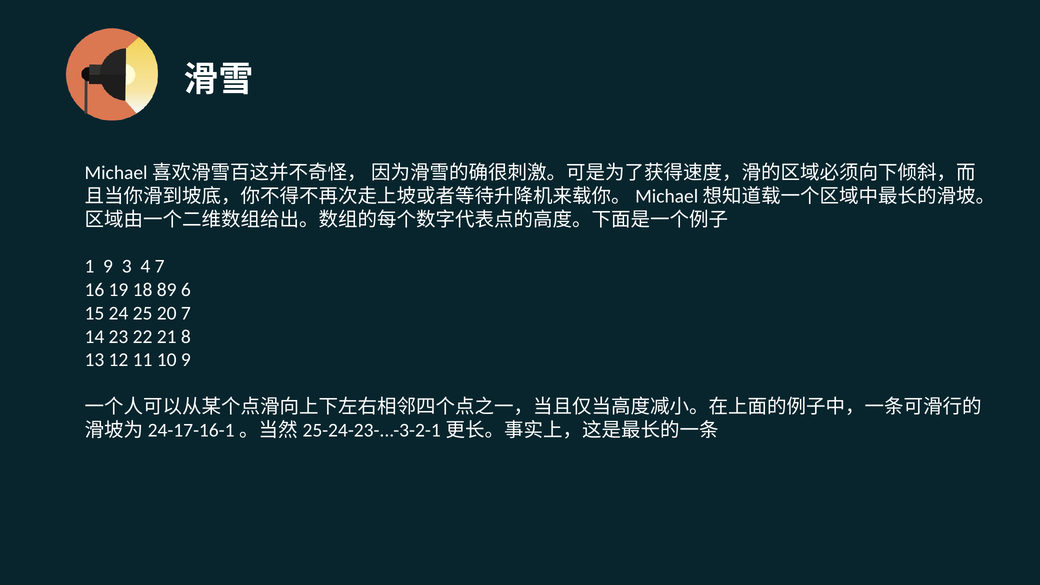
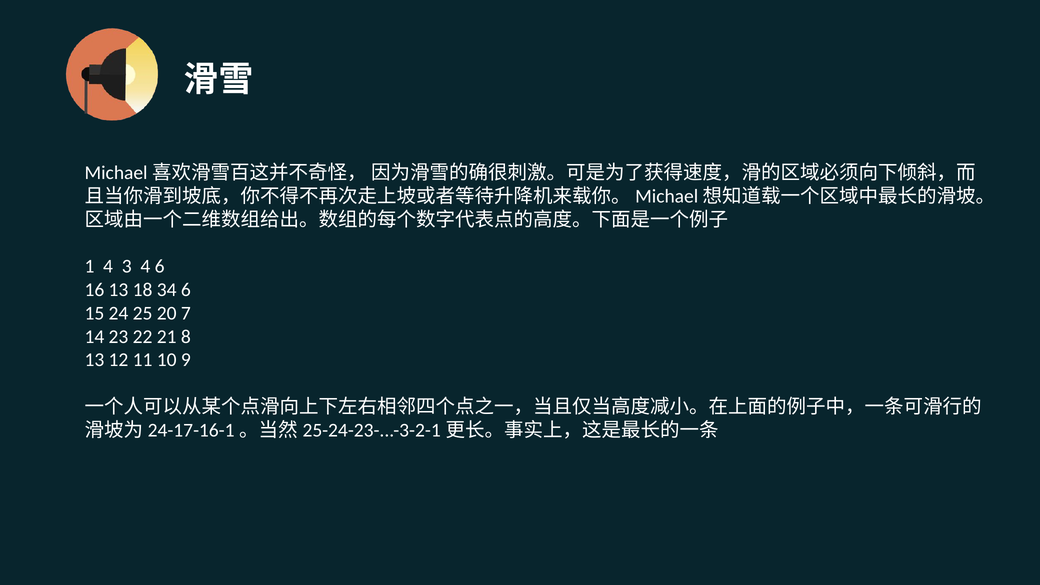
1 9: 9 -> 4 (108, 266)
4 7: 7 -> 6 (160, 266)
16 19: 19 -> 13 (118, 290)
89: 89 -> 34 (167, 290)
